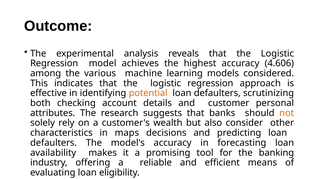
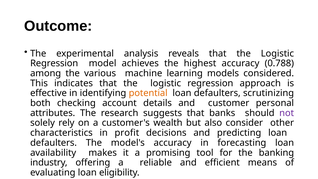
4.606: 4.606 -> 0.788 (279, 63)
not colour: orange -> purple (287, 113)
maps: maps -> profit (127, 133)
